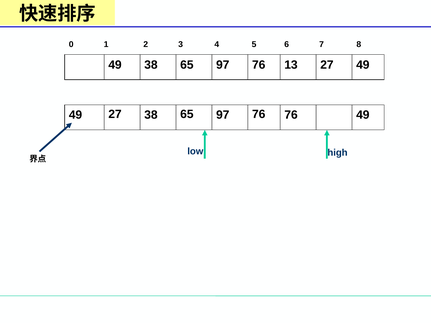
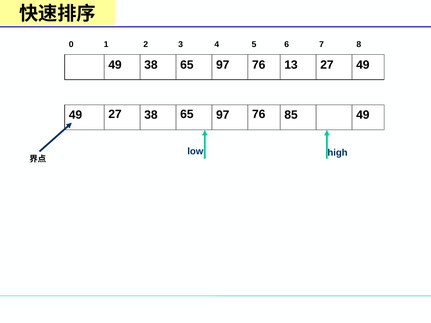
76: 76 -> 85 (291, 115)
